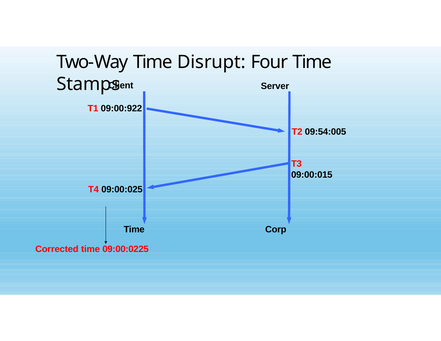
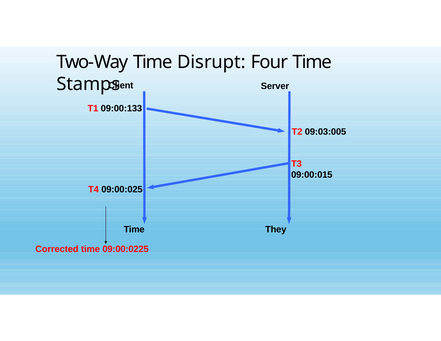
09:00:922: 09:00:922 -> 09:00:133 (121, 109)
09:54:005: 09:54:005 -> 09:03:005 (326, 132)
Corp: Corp -> They (276, 229)
